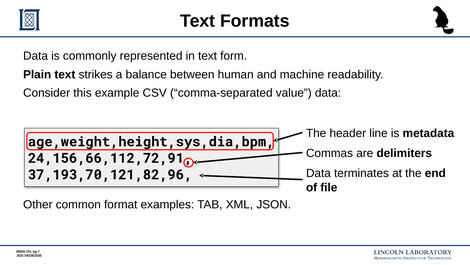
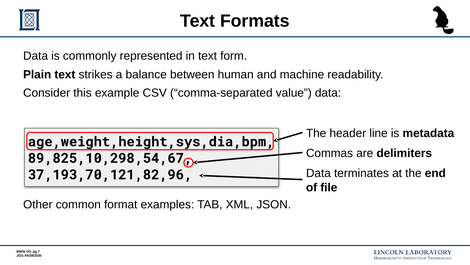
24,156,66,112,72,91: 24,156,66,112,72,91 -> 89,825,10,298,54,67 (110, 158)
